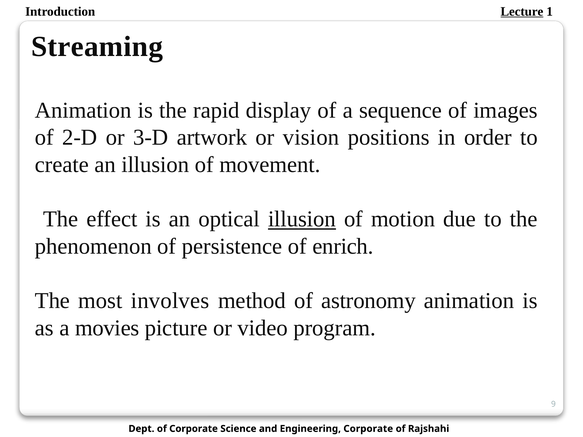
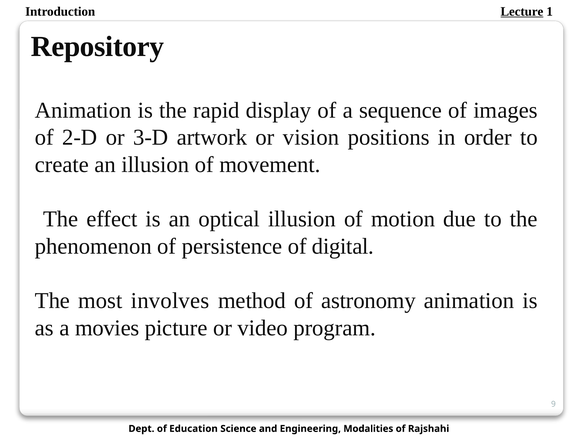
Streaming: Streaming -> Repository (97, 47)
illusion underline: present -> none (302, 219)
enrich: enrich -> digital (343, 246)
of Corporate: Corporate -> Education (193, 429)
Engineering Corporate: Corporate -> Modalities (368, 429)
